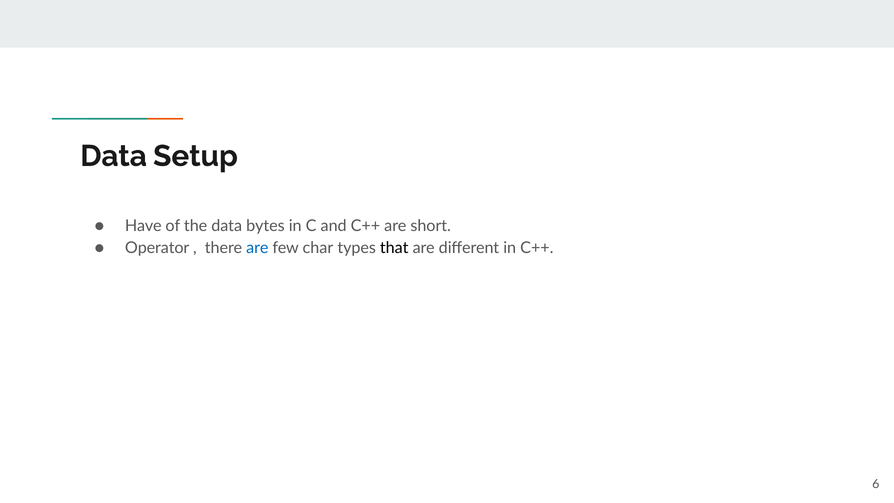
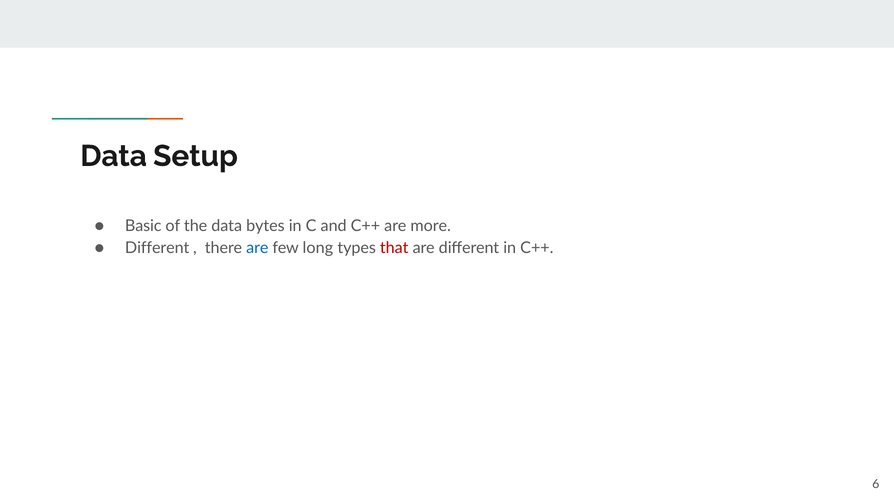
Have: Have -> Basic (143, 226)
short: short -> more (431, 226)
Operator: Operator -> Different (157, 248)
char: char -> long (318, 248)
that colour: black -> red (394, 248)
